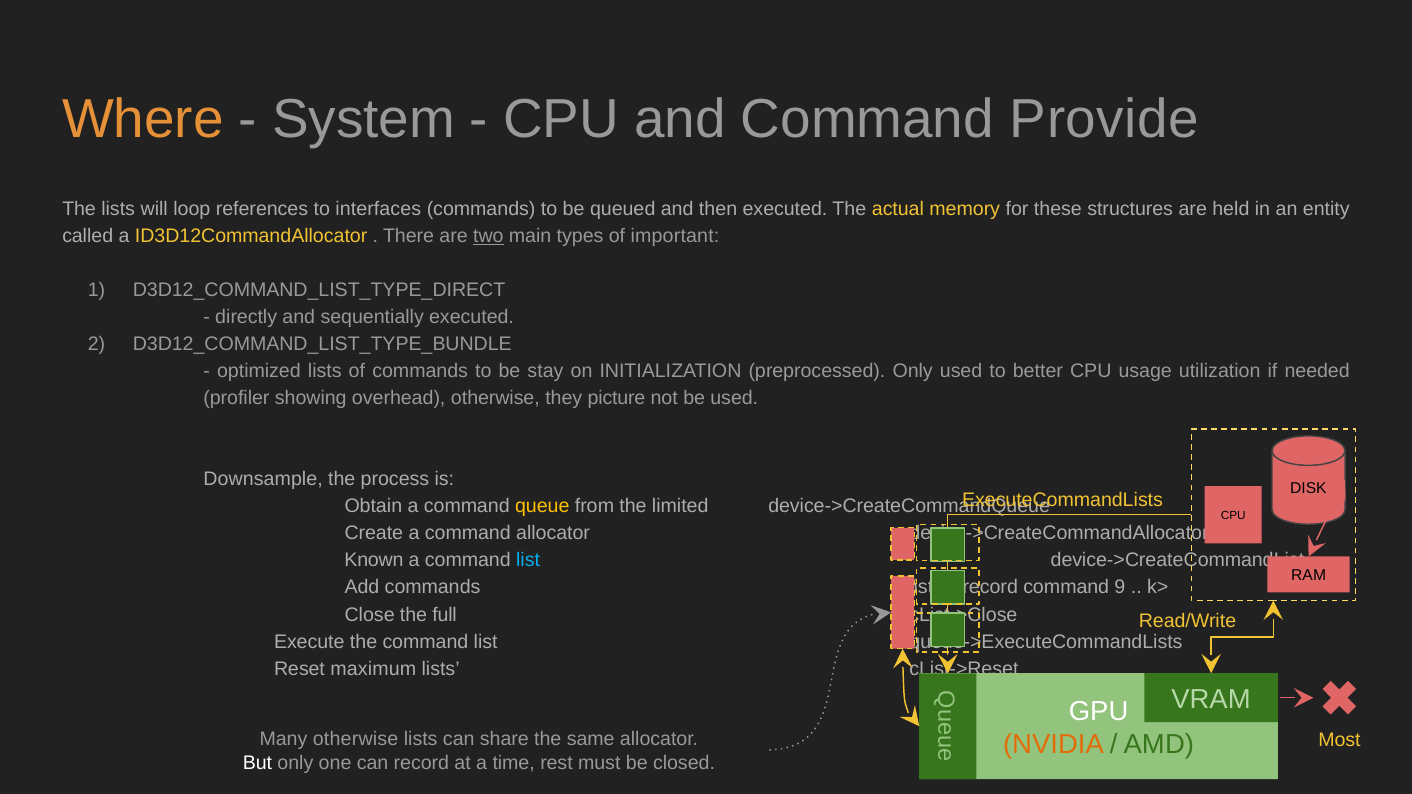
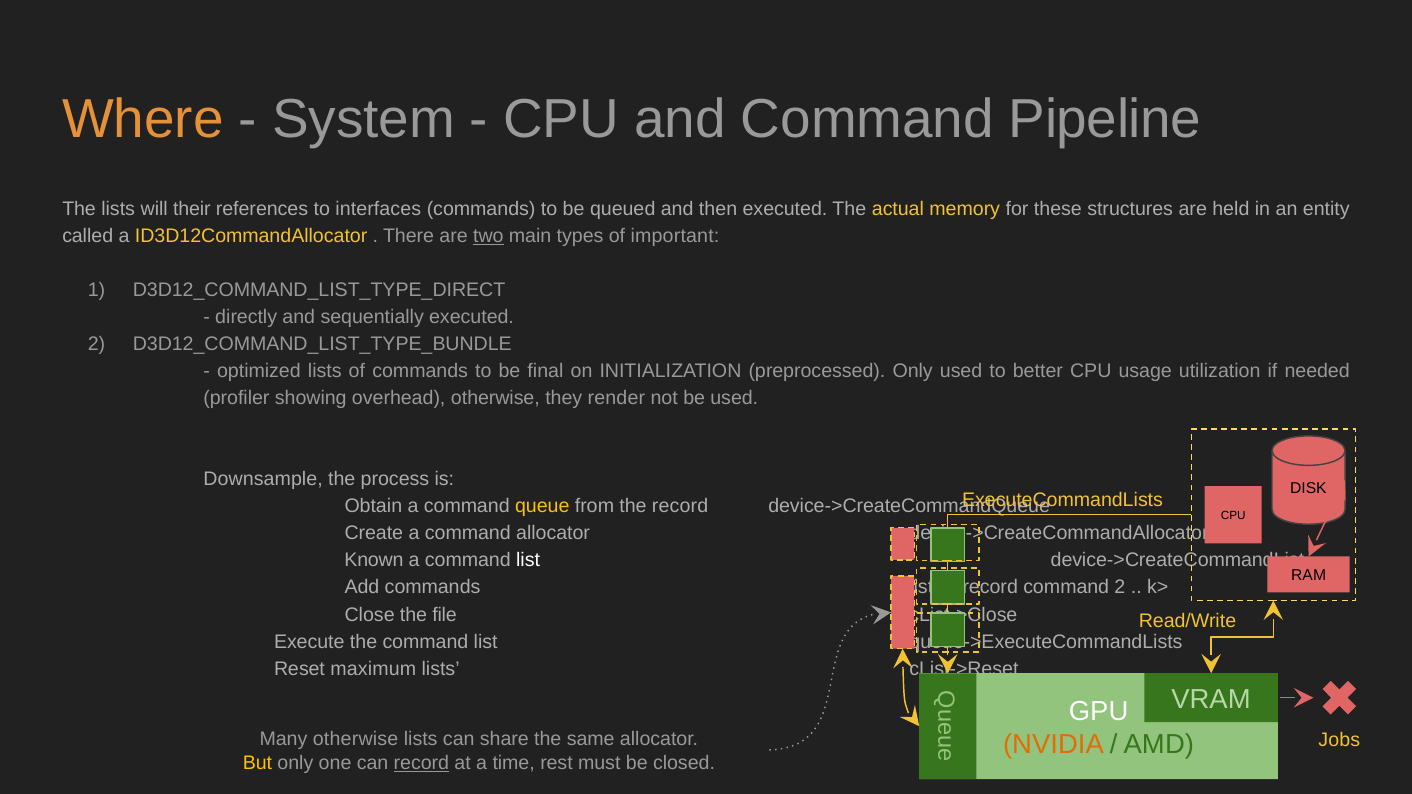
Provide: Provide -> Pipeline (1105, 120)
loop: loop -> their (192, 209)
stay: stay -> final (545, 371)
picture: picture -> render (616, 398)
the limited: limited -> record (680, 507)
list colour: light blue -> white (528, 561)
command 9: 9 -> 2 (1120, 588)
full: full -> file (445, 615)
Most: Most -> Jobs (1339, 740)
But colour: white -> yellow (257, 763)
record underline: none -> present (421, 763)
